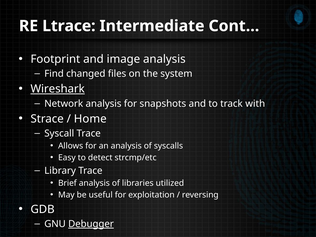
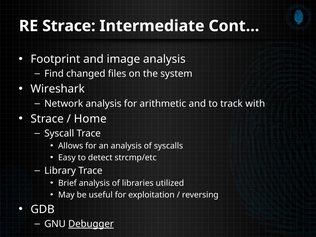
RE Ltrace: Ltrace -> Strace (69, 26)
Wireshark underline: present -> none (58, 89)
snapshots: snapshots -> arithmetic (163, 104)
